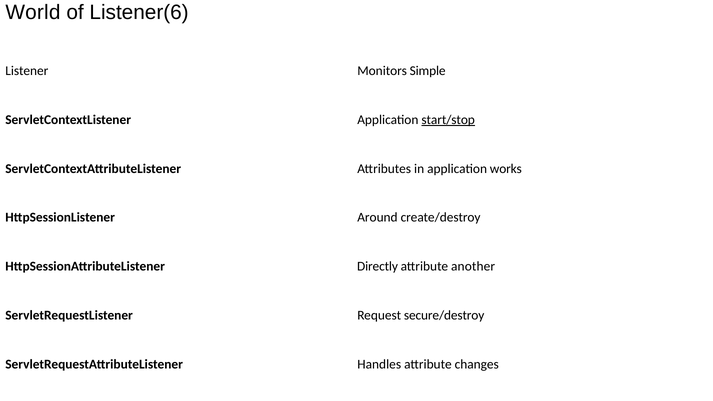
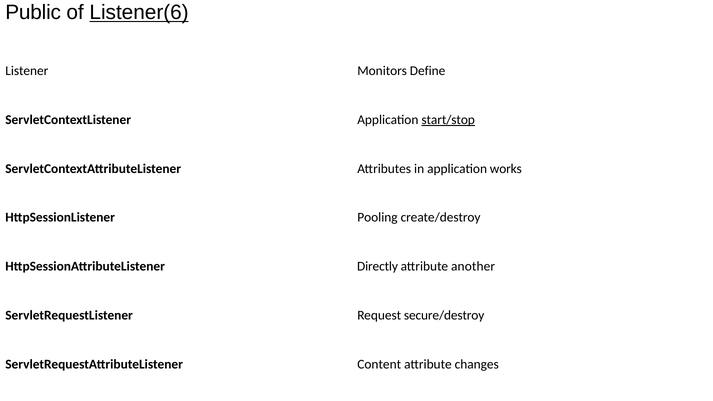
World: World -> Public (33, 13)
Listener(6 underline: none -> present (139, 13)
Simple: Simple -> Define (428, 71)
Around: Around -> Pooling (377, 218)
Handles: Handles -> Content (379, 364)
